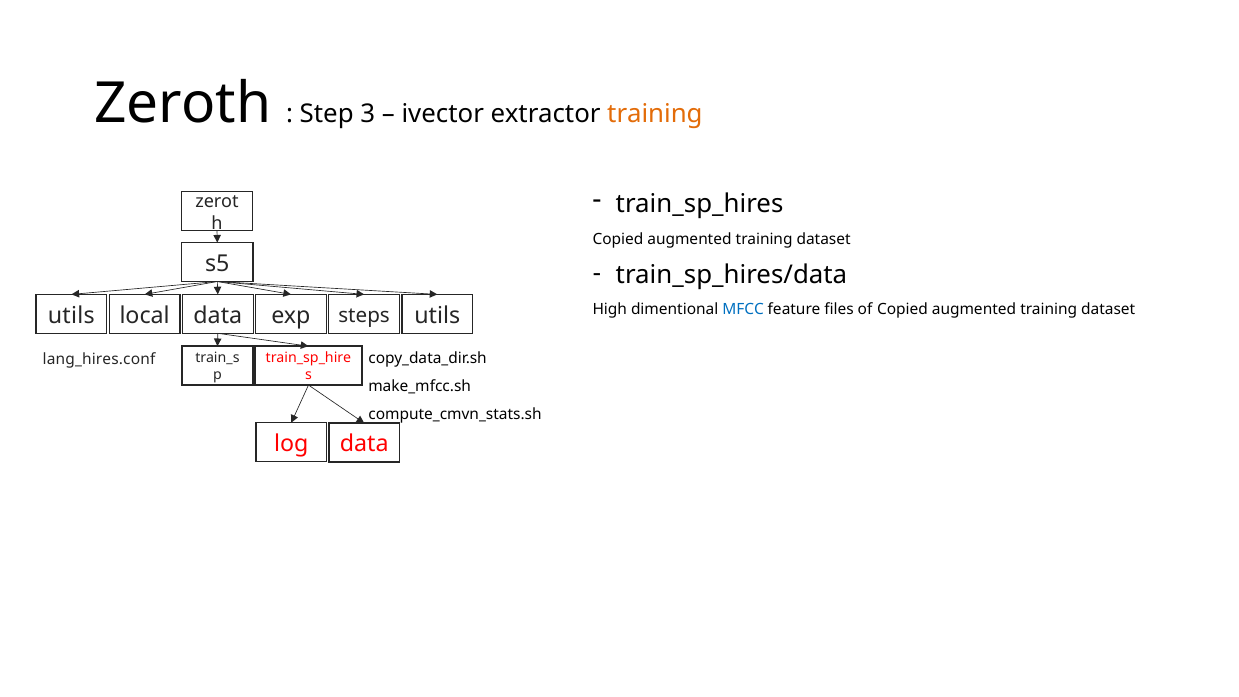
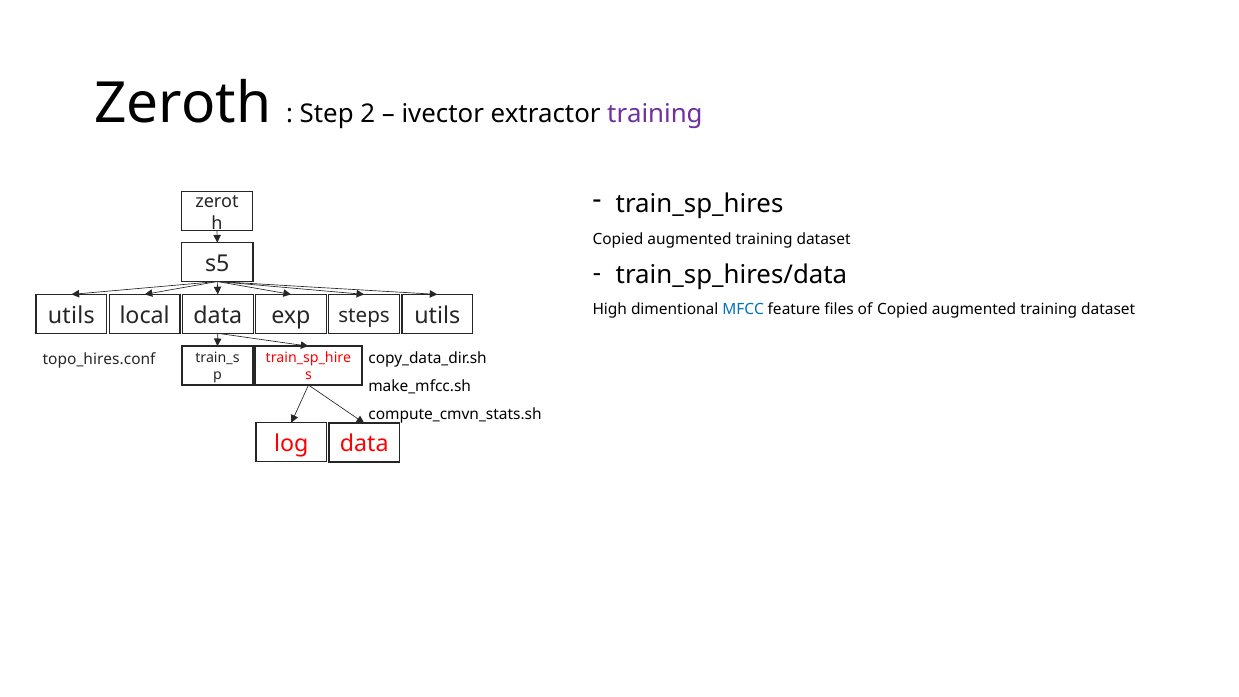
3: 3 -> 2 (368, 114)
training colour: orange -> purple (655, 114)
lang_hires.conf: lang_hires.conf -> topo_hires.conf (99, 359)
